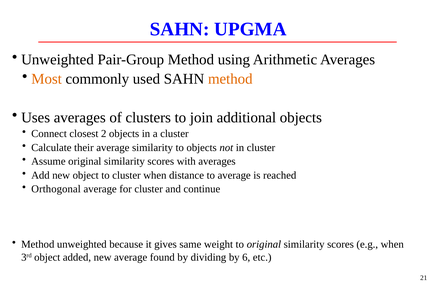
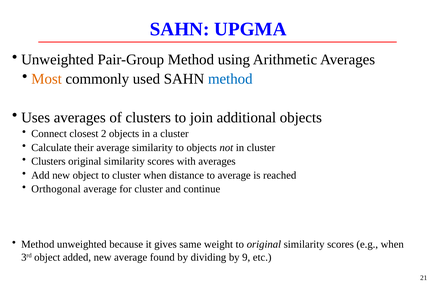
method colour: orange -> blue (230, 79)
Assume: Assume -> Clusters (48, 162)
6: 6 -> 9 (246, 258)
